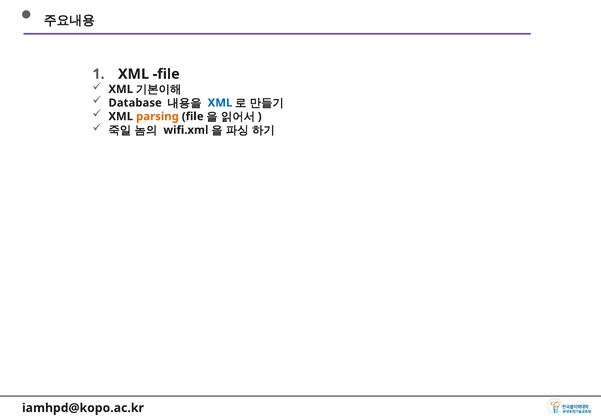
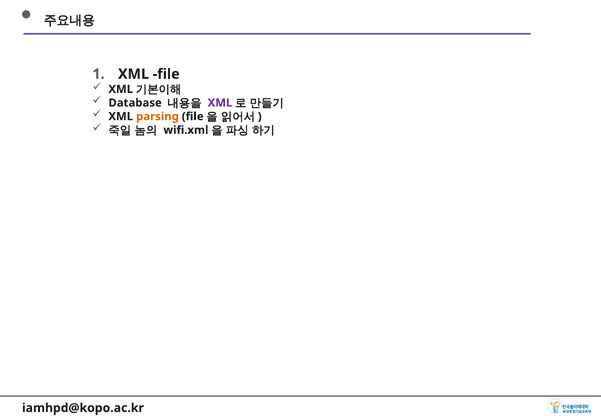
XML colour: blue -> purple (220, 103)
